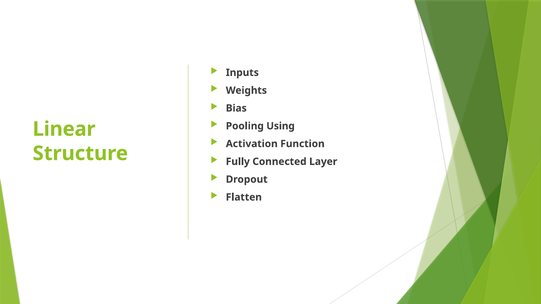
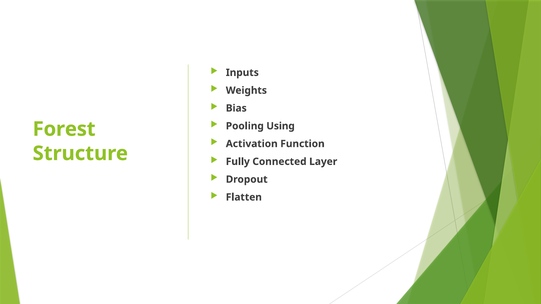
Linear: Linear -> Forest (64, 129)
